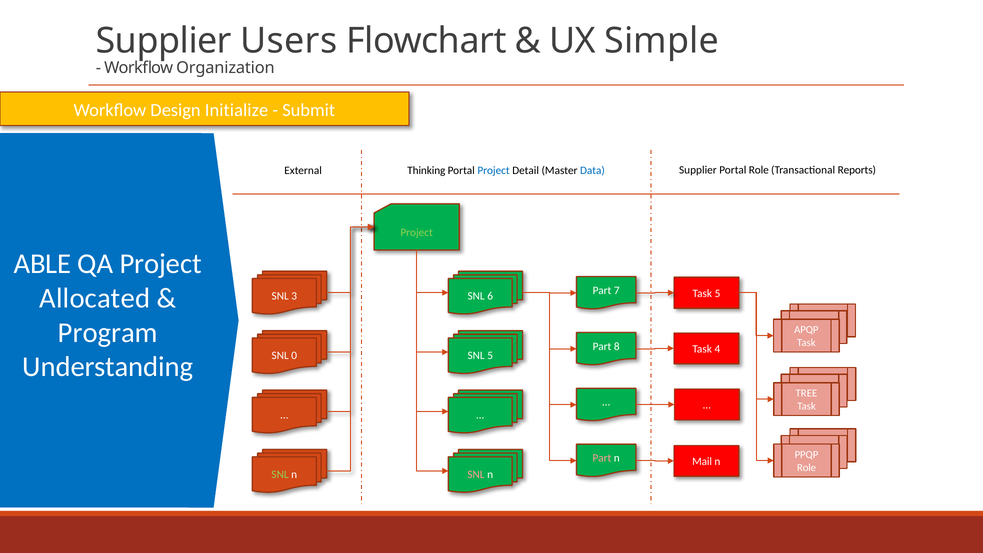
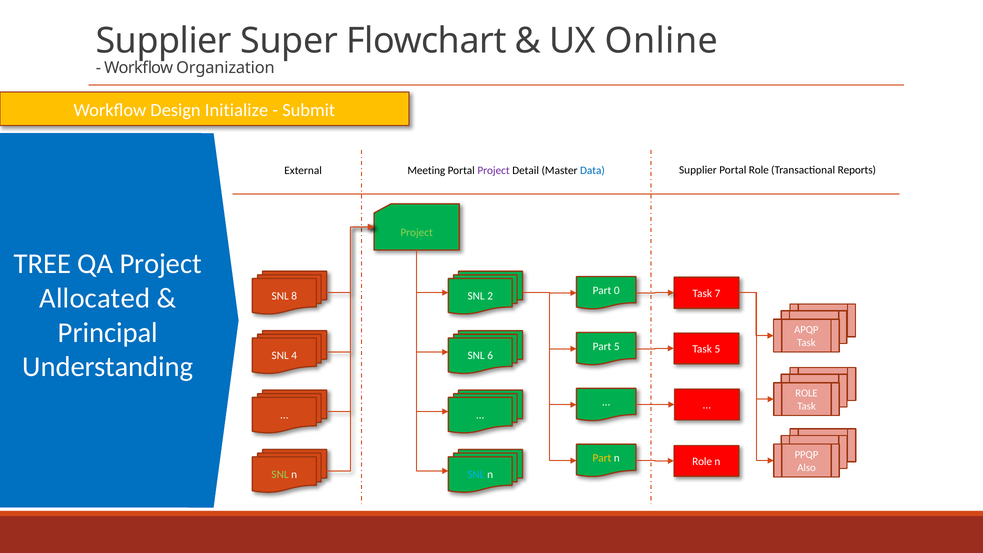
Users: Users -> Super (289, 41)
Simple: Simple -> Online (661, 41)
Thinking: Thinking -> Meeting (426, 171)
Project colour: blue -> purple (494, 171)
ABLE: ABLE -> TREE (42, 264)
7: 7 -> 0 (617, 290)
Task 5: 5 -> 7 (718, 293)
3: 3 -> 8 (294, 296)
6: 6 -> 2 (490, 296)
Program: Program -> Principal (108, 333)
Part 8: 8 -> 5 (617, 346)
Task 4: 4 -> 5 (717, 349)
0: 0 -> 4 (294, 356)
SNL 5: 5 -> 6 (490, 356)
TREE: TREE -> ROLE (807, 393)
Part colour: pink -> yellow (602, 458)
Mail: Mail -> Role (702, 462)
Role: Role -> Also (807, 468)
SNL colour: pink -> light blue (476, 474)
